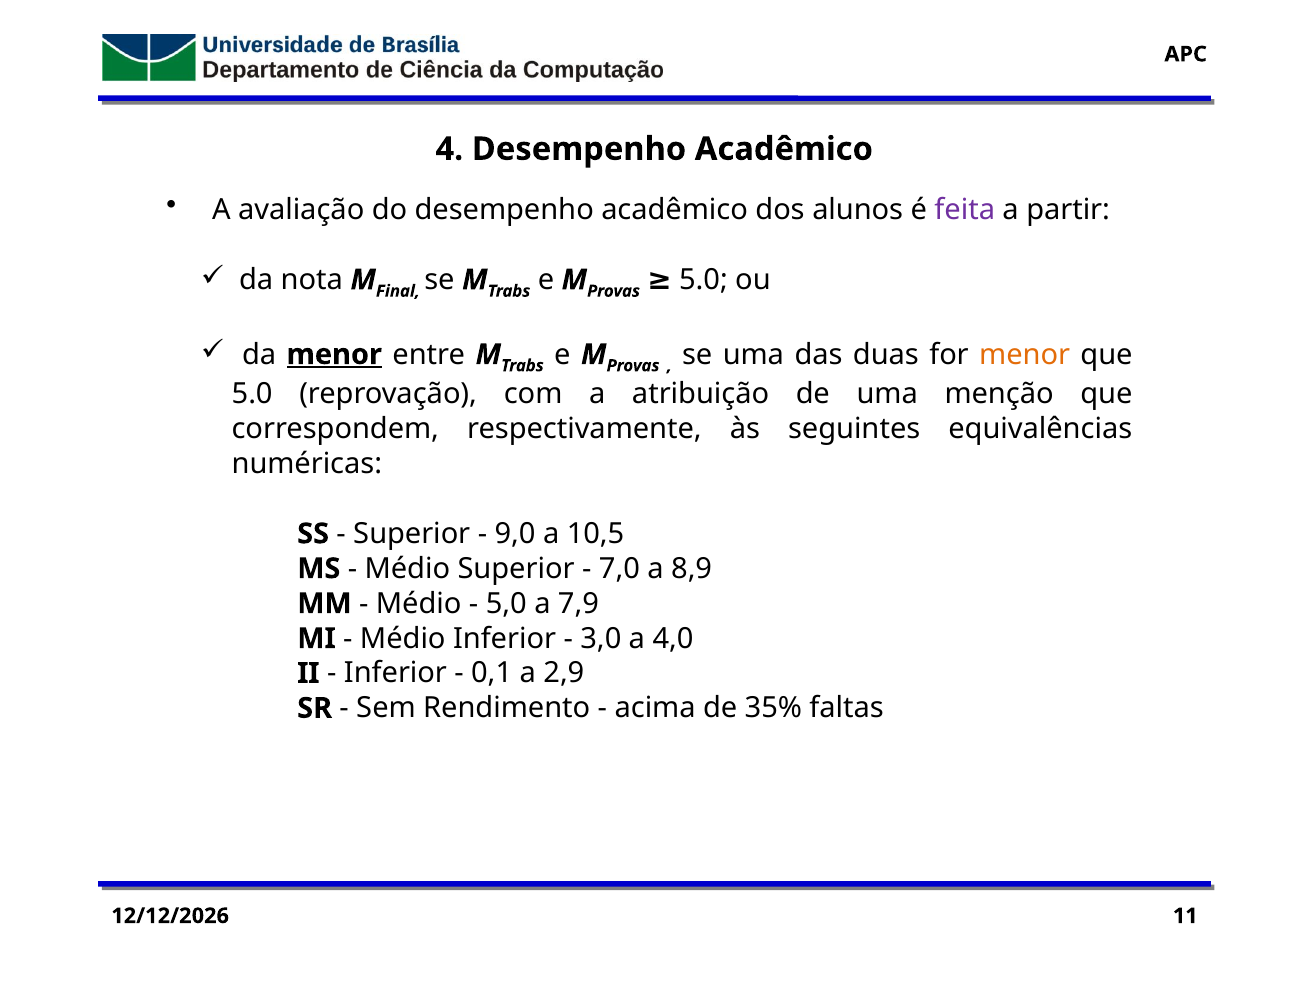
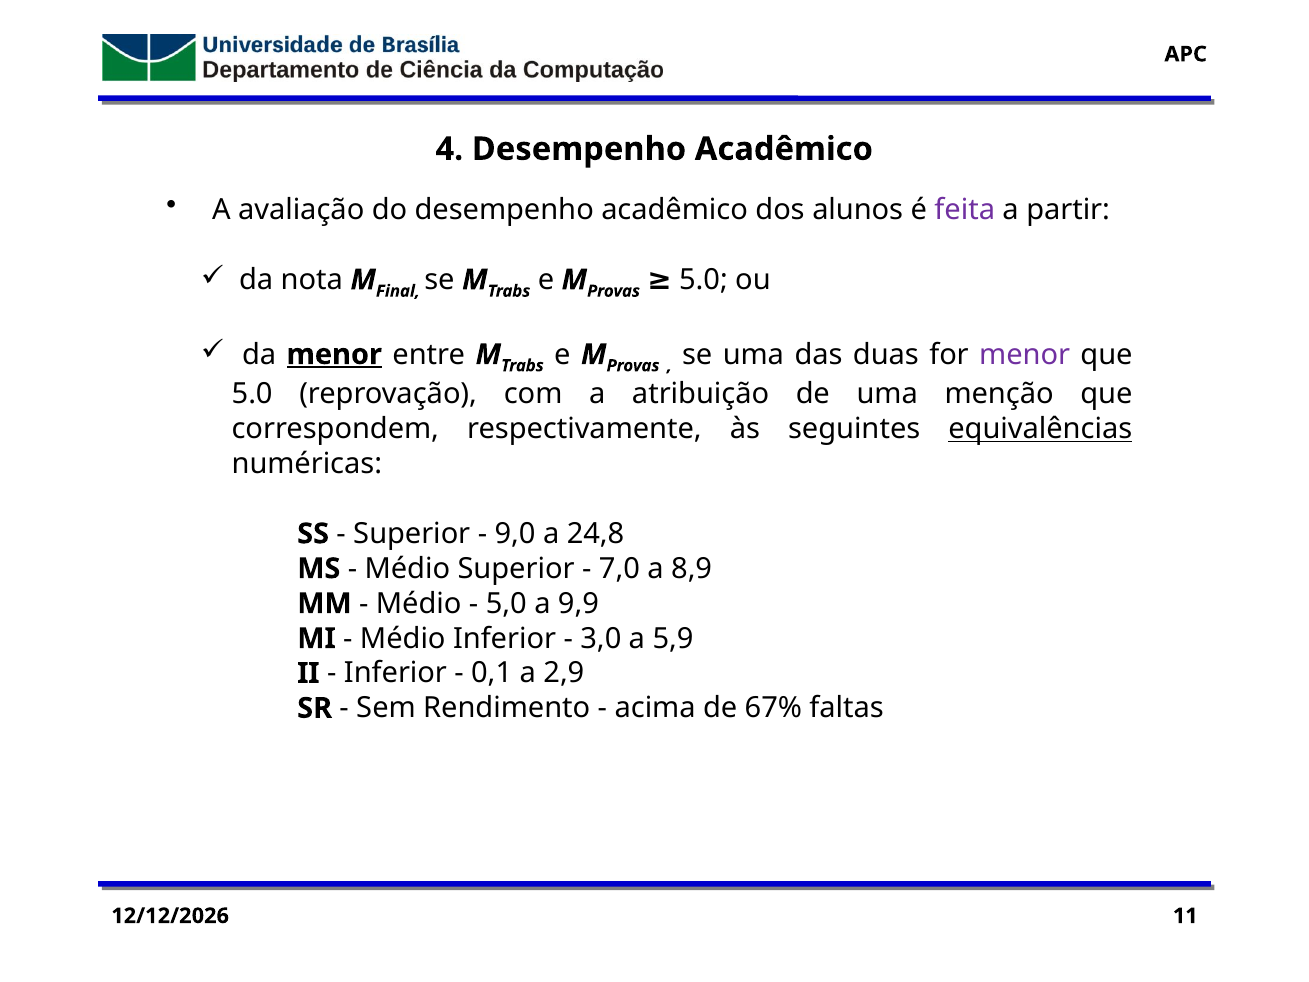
menor colour: orange -> purple (1025, 354)
equivalências underline: none -> present (1040, 429)
10,5: 10,5 -> 24,8 (595, 534)
7,9: 7,9 -> 9,9 (578, 603)
4,0: 4,0 -> 5,9 (673, 638)
35%: 35% -> 67% (773, 708)
